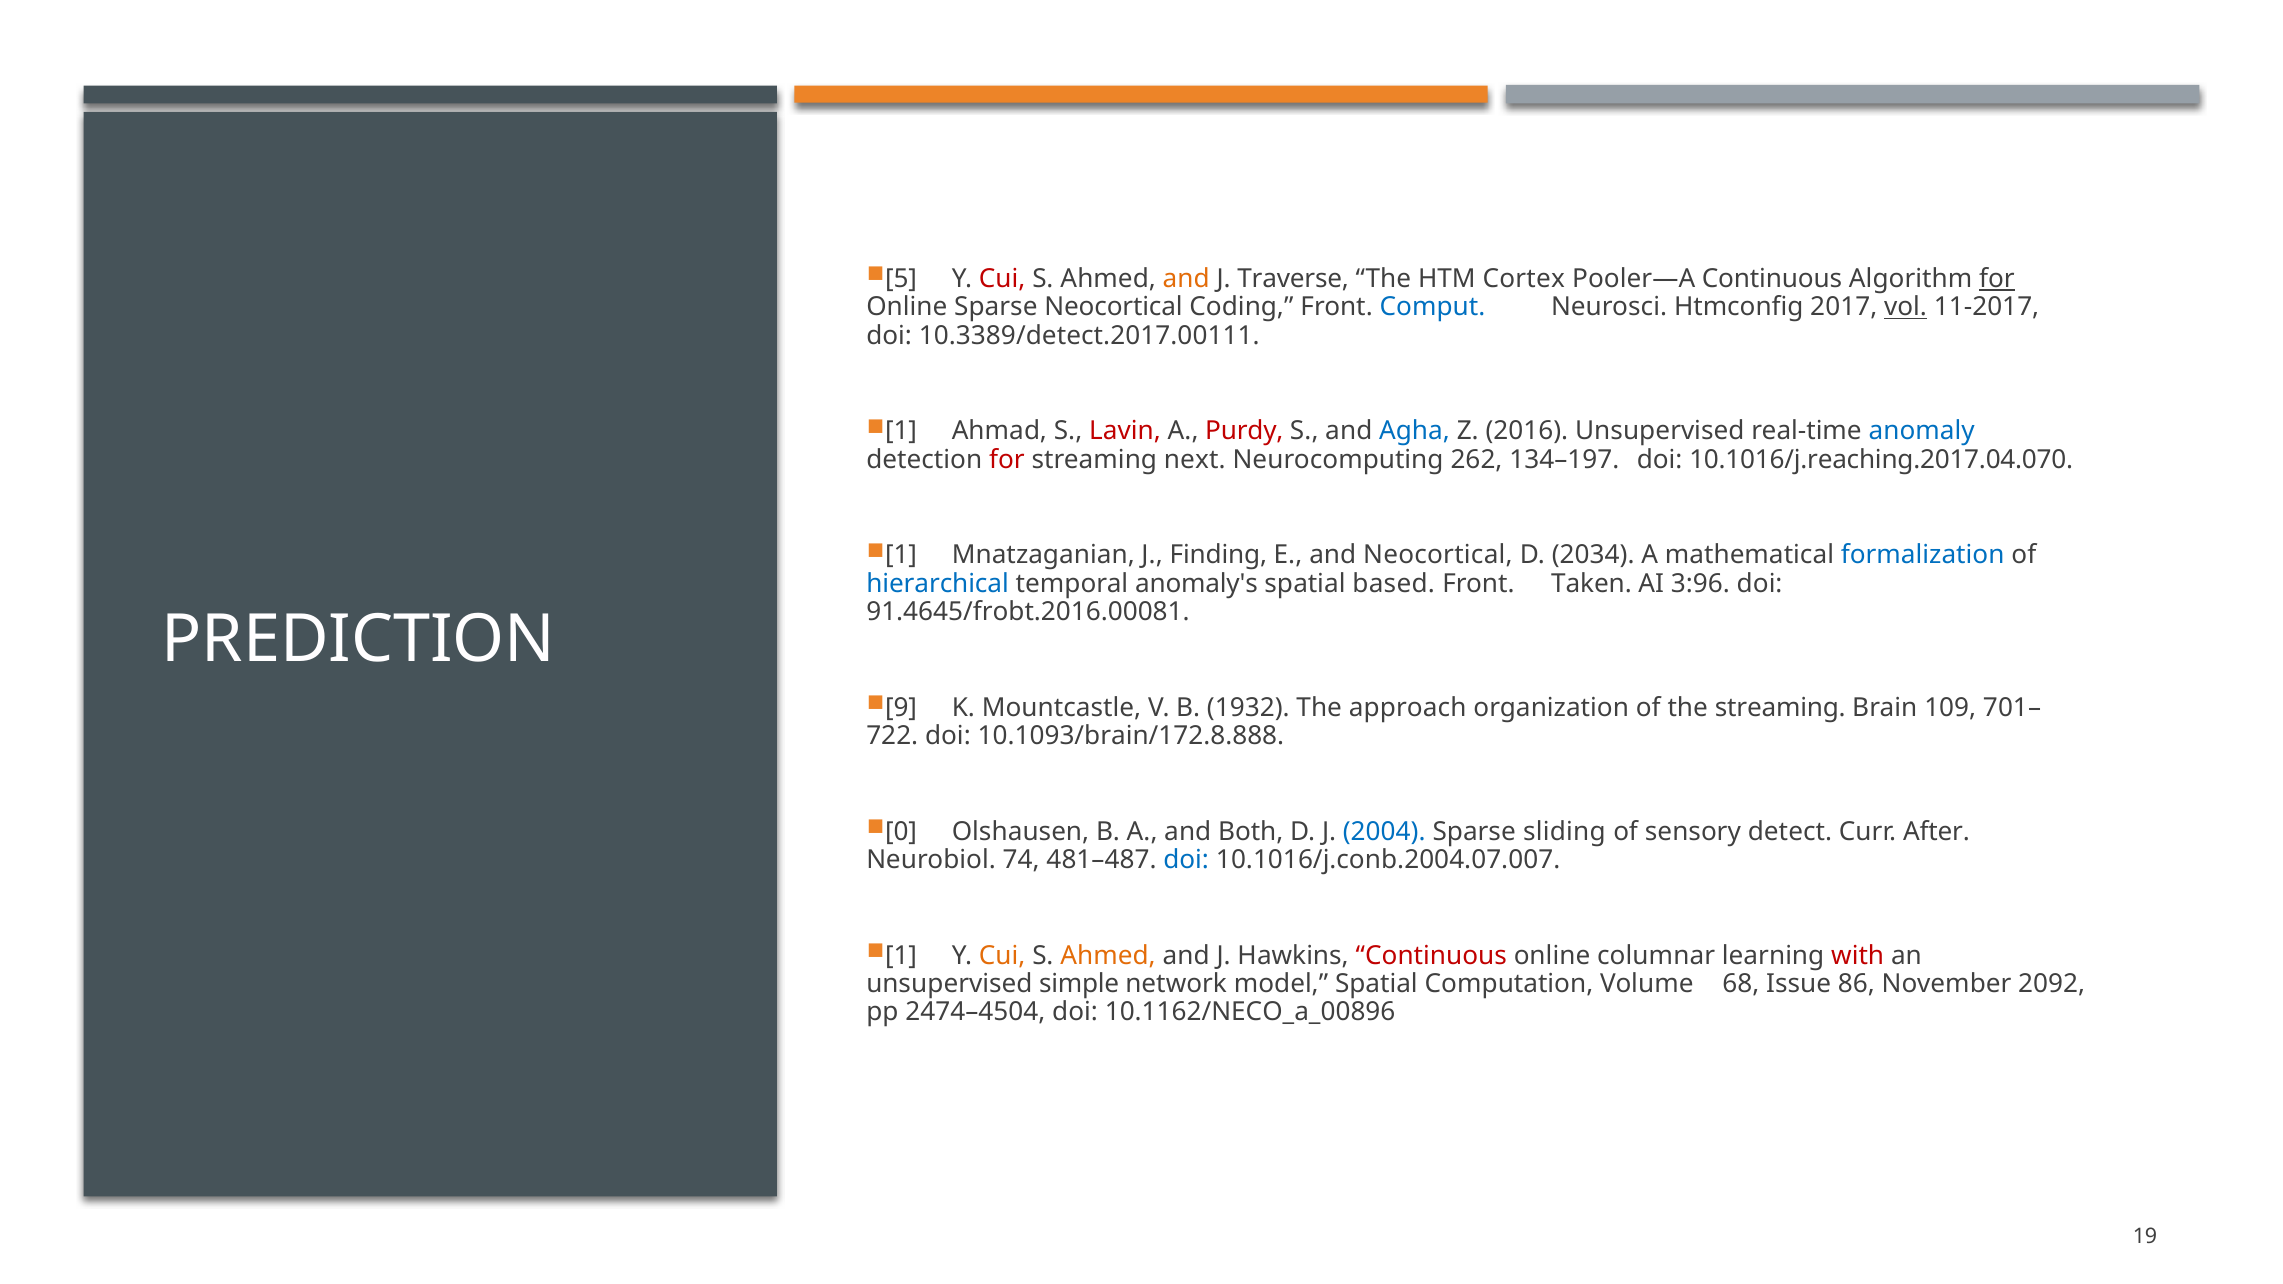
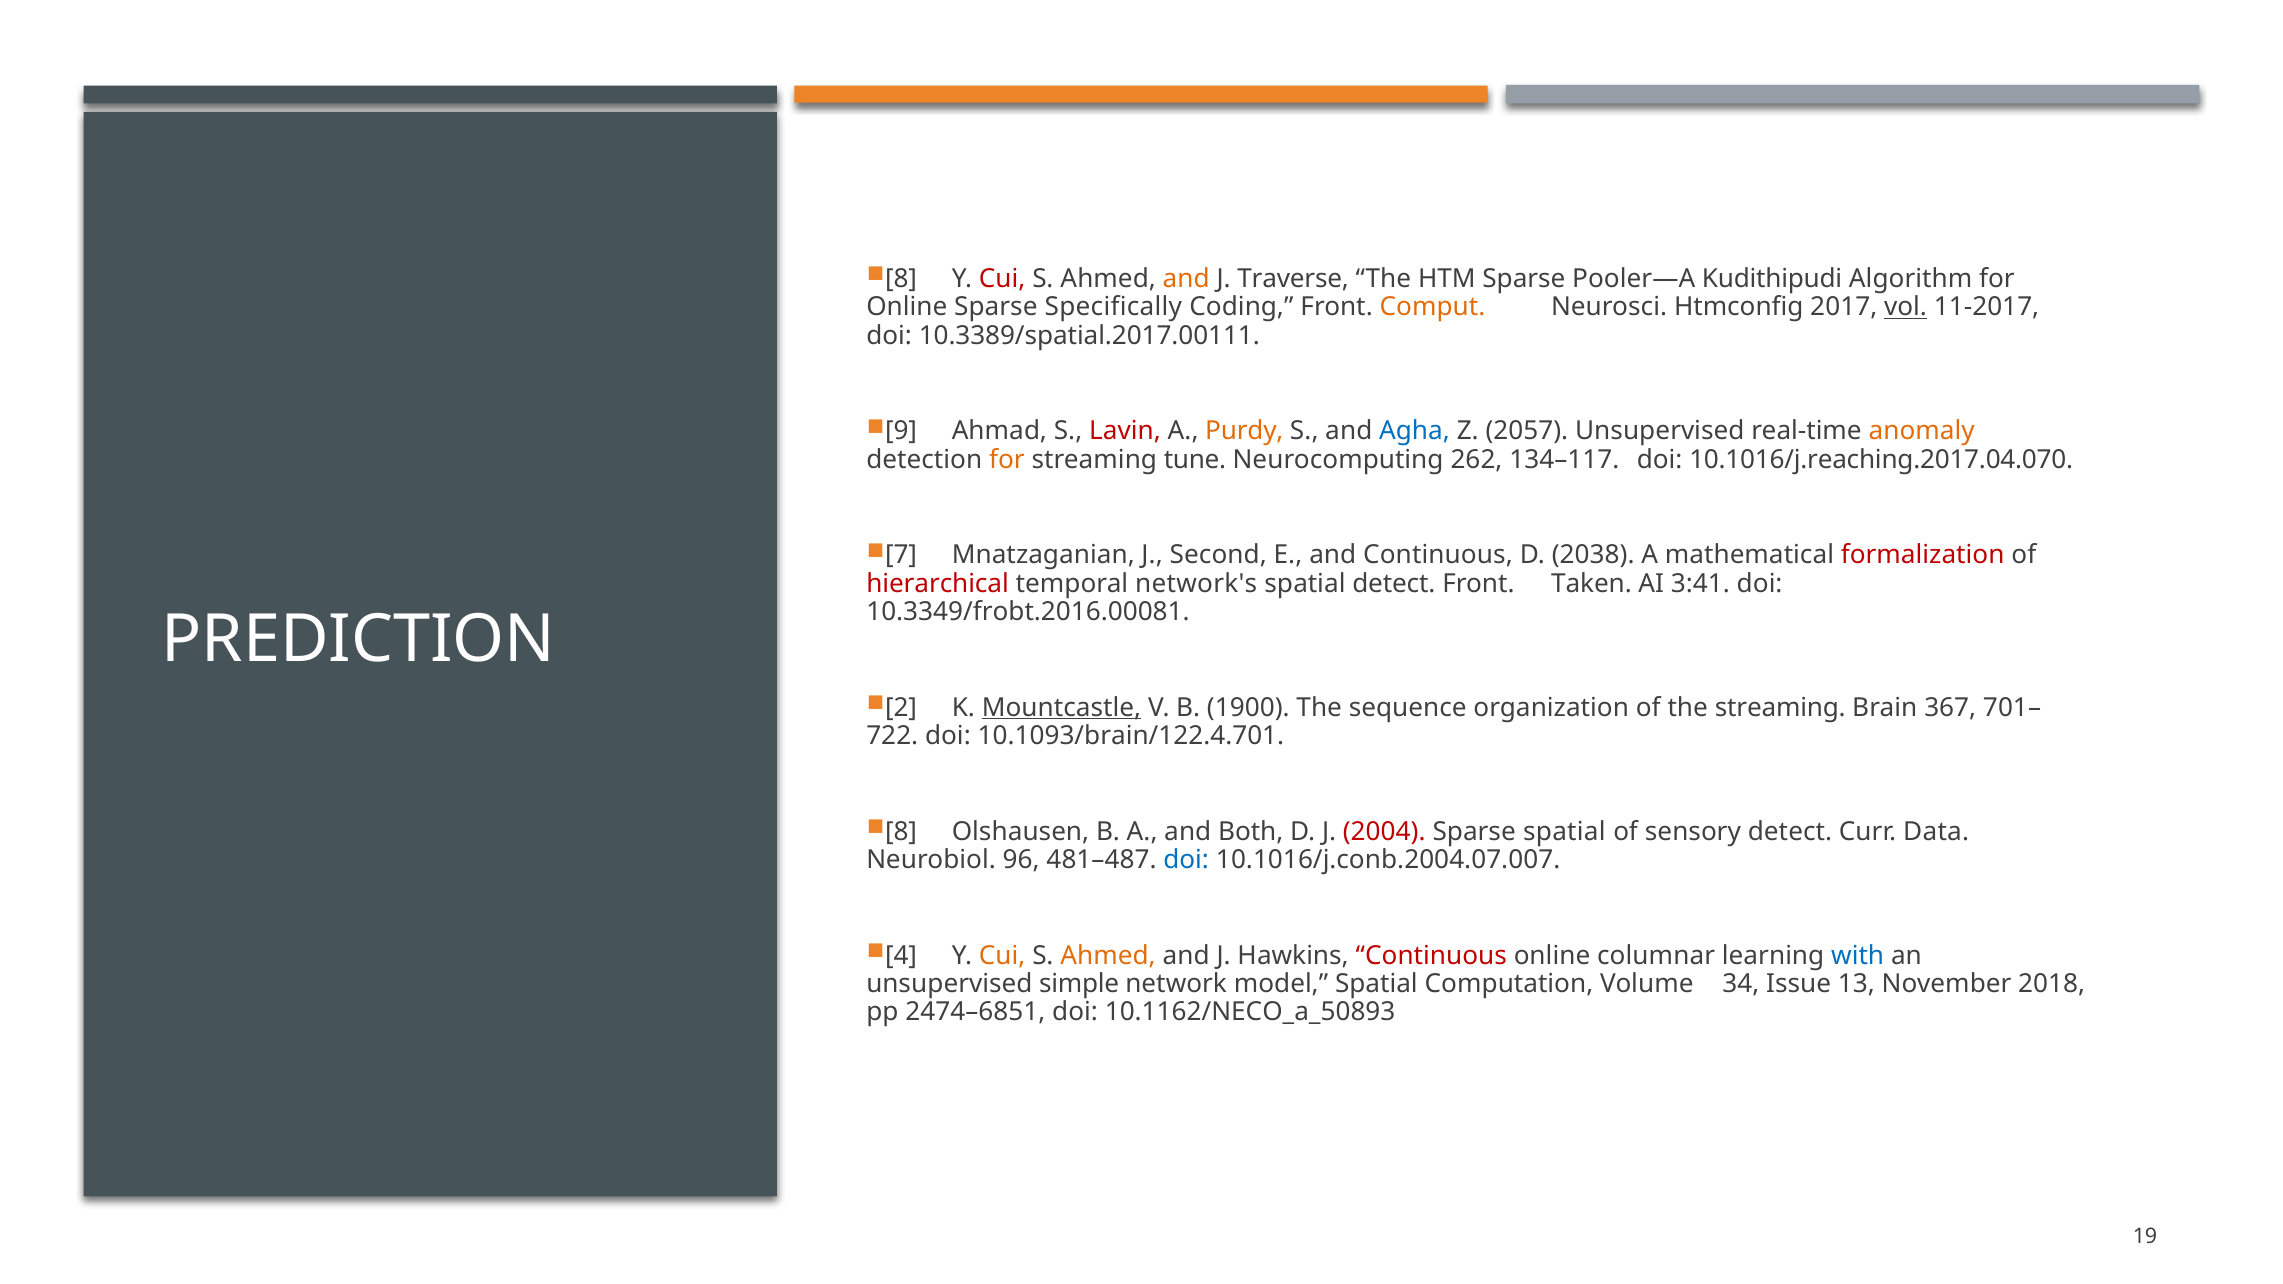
5: 5 -> 8 (901, 279)
HTM Cortex: Cortex -> Sparse (1524, 279)
Pooler—A Continuous: Continuous -> Kudithipudi (1772, 279)
for underline: present -> none (1997, 279)
Sparse Neocortical: Neocortical -> Specifically (1113, 307)
Comput colour: blue -> orange (1432, 307)
10.3389/detect.2017.00111: 10.3389/detect.2017.00111 -> 10.3389/spatial.2017.00111 (1089, 335)
1: 1 -> 9 (901, 431)
Purdy colour: red -> orange (1244, 431)
2016: 2016 -> 2057 (1527, 431)
anomaly colour: blue -> orange (1922, 431)
for colour: red -> orange (1007, 459)
next: next -> tune (1195, 459)
134–197: 134–197 -> 134–117 (1564, 459)
1: 1 -> 7 (901, 555)
Finding: Finding -> Second (1218, 555)
and Neocortical: Neocortical -> Continuous (1438, 555)
2034: 2034 -> 2038 (1593, 555)
formalization colour: blue -> red (1923, 555)
hierarchical colour: blue -> red (938, 584)
anomaly's: anomaly's -> network's (1196, 584)
spatial based: based -> detect (1394, 584)
3:96: 3:96 -> 3:41 (1700, 584)
91.4645/frobt.2016.00081: 91.4645/frobt.2016.00081 -> 10.3349/frobt.2016.00081 (1028, 612)
9: 9 -> 2 (901, 708)
Mountcastle underline: none -> present (1062, 708)
1932: 1932 -> 1900 (1248, 708)
approach: approach -> sequence (1408, 708)
109: 109 -> 367 (1950, 708)
10.1093/brain/172.8.888: 10.1093/brain/172.8.888 -> 10.1093/brain/122.4.701 (1131, 736)
0: 0 -> 8 (901, 832)
2004 colour: blue -> red (1384, 832)
Sparse sliding: sliding -> spatial (1564, 832)
After: After -> Data (1936, 832)
74: 74 -> 96 (1021, 860)
1: 1 -> 4 (901, 956)
with colour: red -> blue (1858, 956)
68: 68 -> 34 (1741, 984)
86: 86 -> 13 (1856, 984)
2092: 2092 -> 2018 (2052, 984)
2474–4504: 2474–4504 -> 2474–6851 (975, 1012)
10.1162/NECO_a_00896: 10.1162/NECO_a_00896 -> 10.1162/NECO_a_50893 (1250, 1012)
